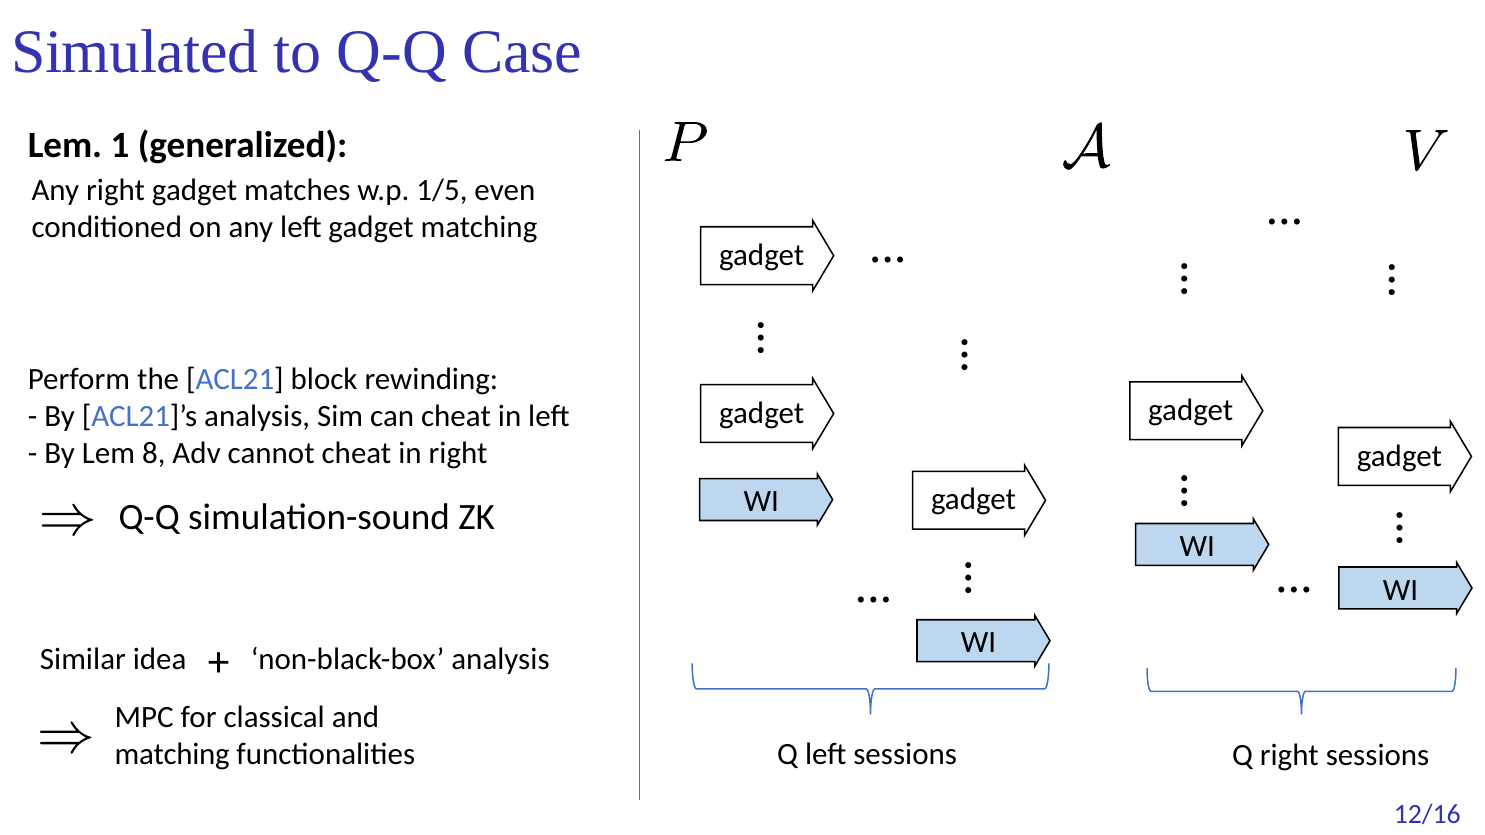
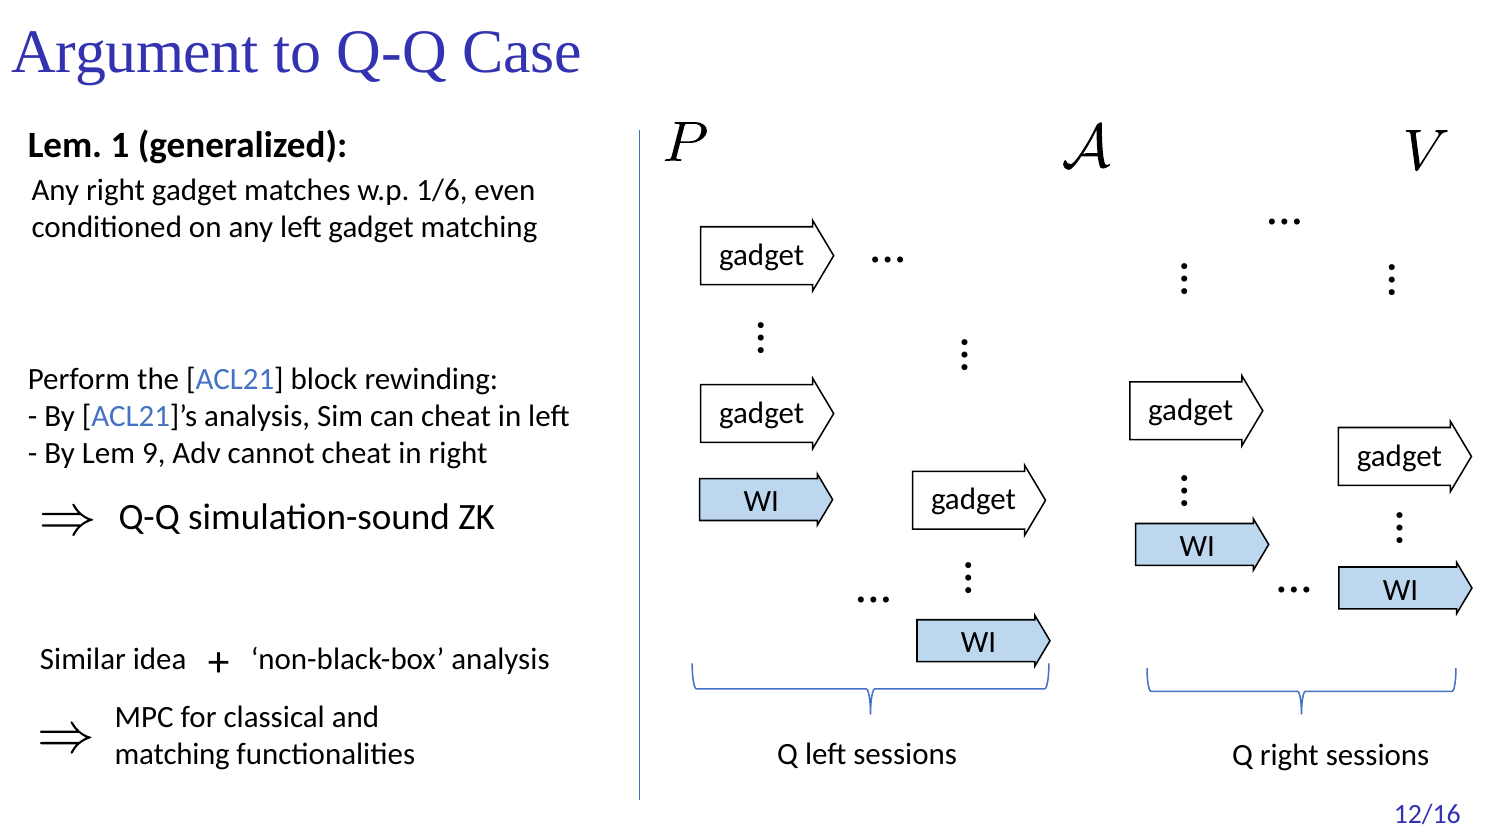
Simulated: Simulated -> Argument (135, 52)
1/5: 1/5 -> 1/6 (442, 190)
8: 8 -> 9 (154, 453)
